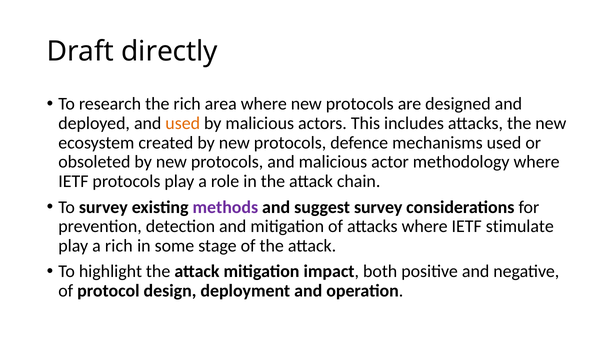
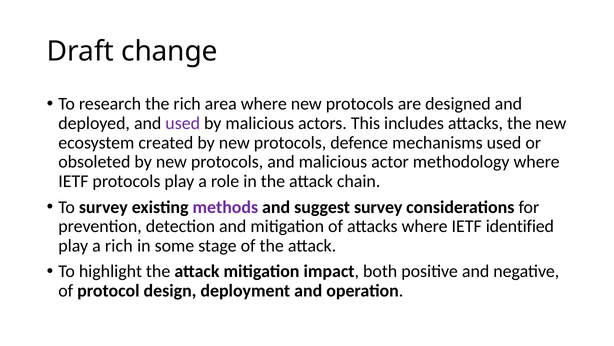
directly: directly -> change (169, 52)
used colour: orange -> purple (183, 123)
stimulate: stimulate -> identified (520, 226)
